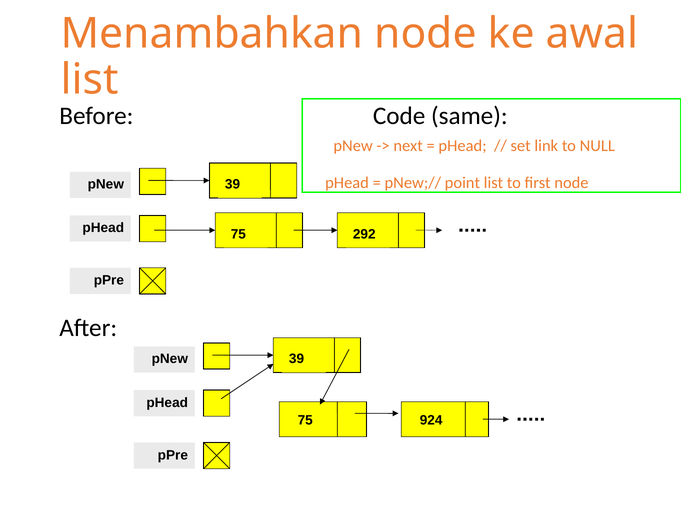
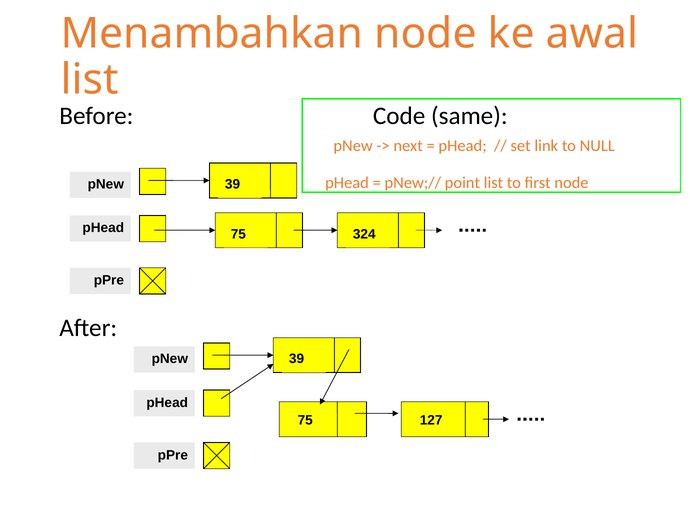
292: 292 -> 324 (364, 234)
924: 924 -> 127 (431, 420)
